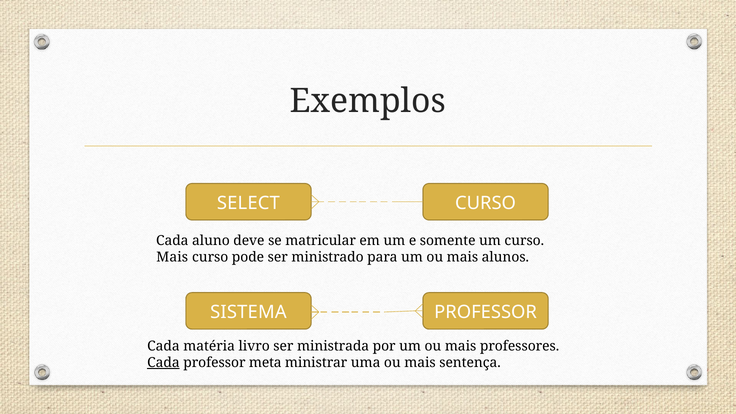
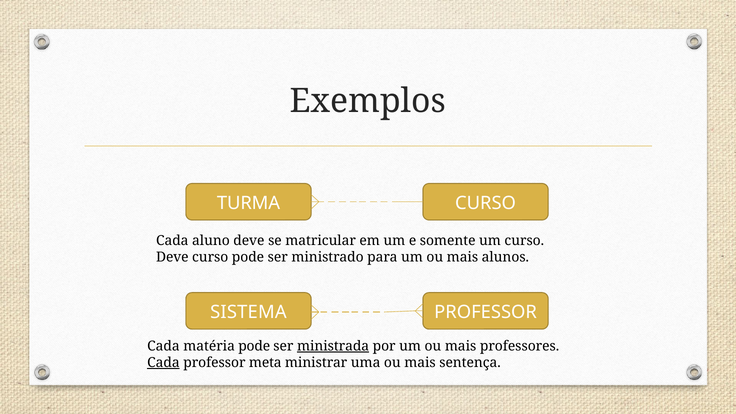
SELECT: SELECT -> TURMA (249, 203)
Mais: Mais -> Deve (172, 257)
matéria livro: livro -> pode (254, 346)
ministrada underline: none -> present (333, 346)
